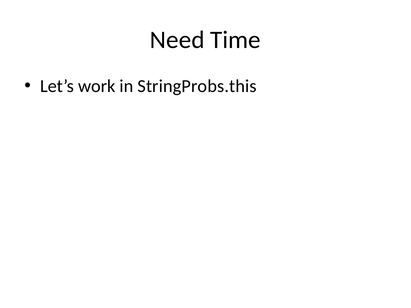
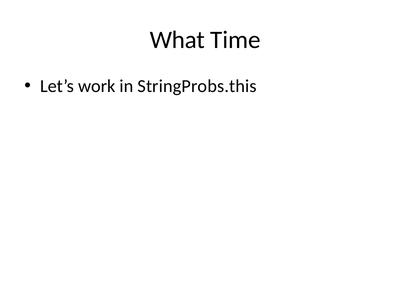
Need: Need -> What (177, 40)
